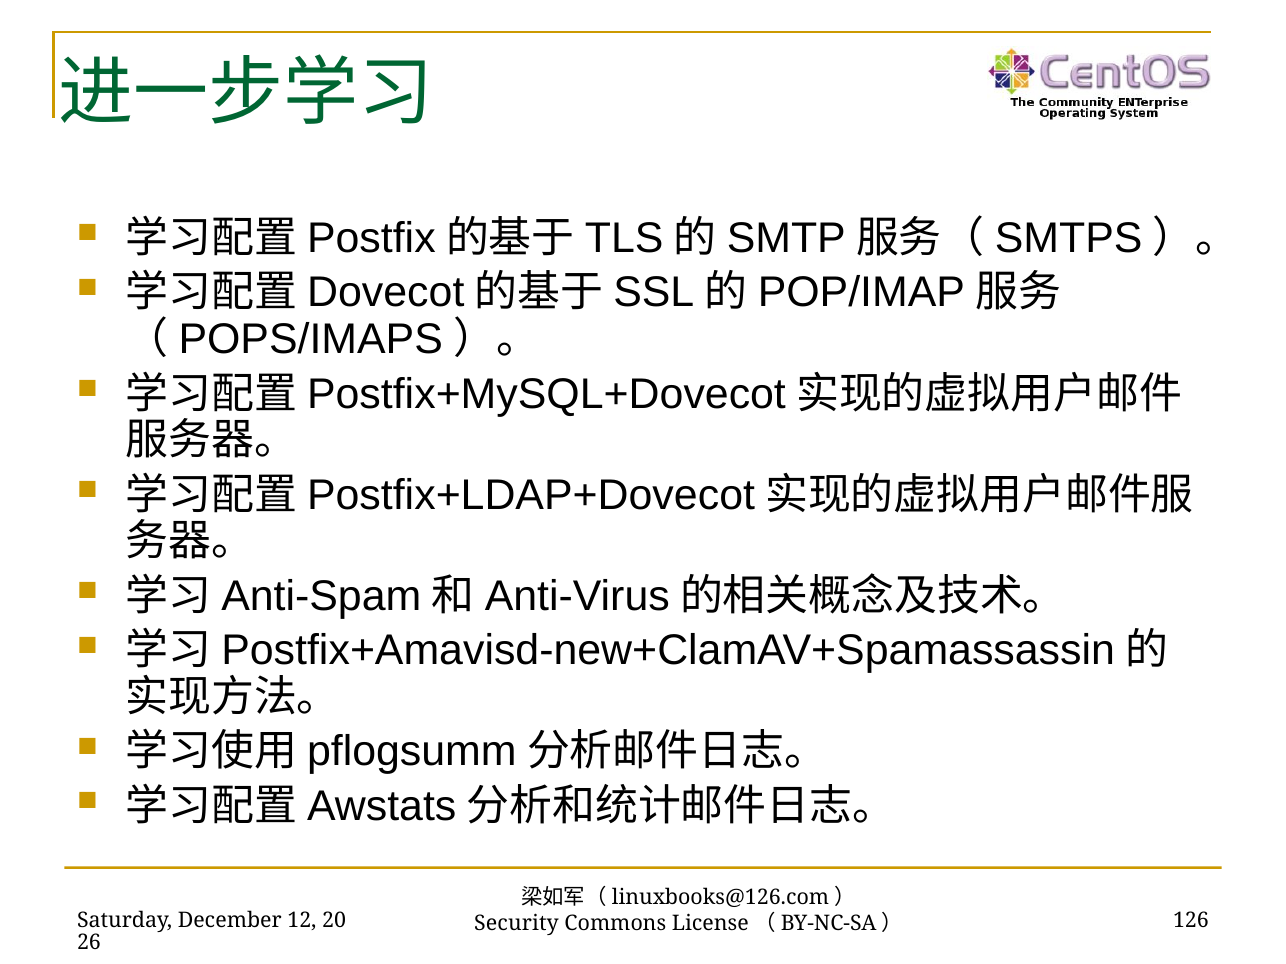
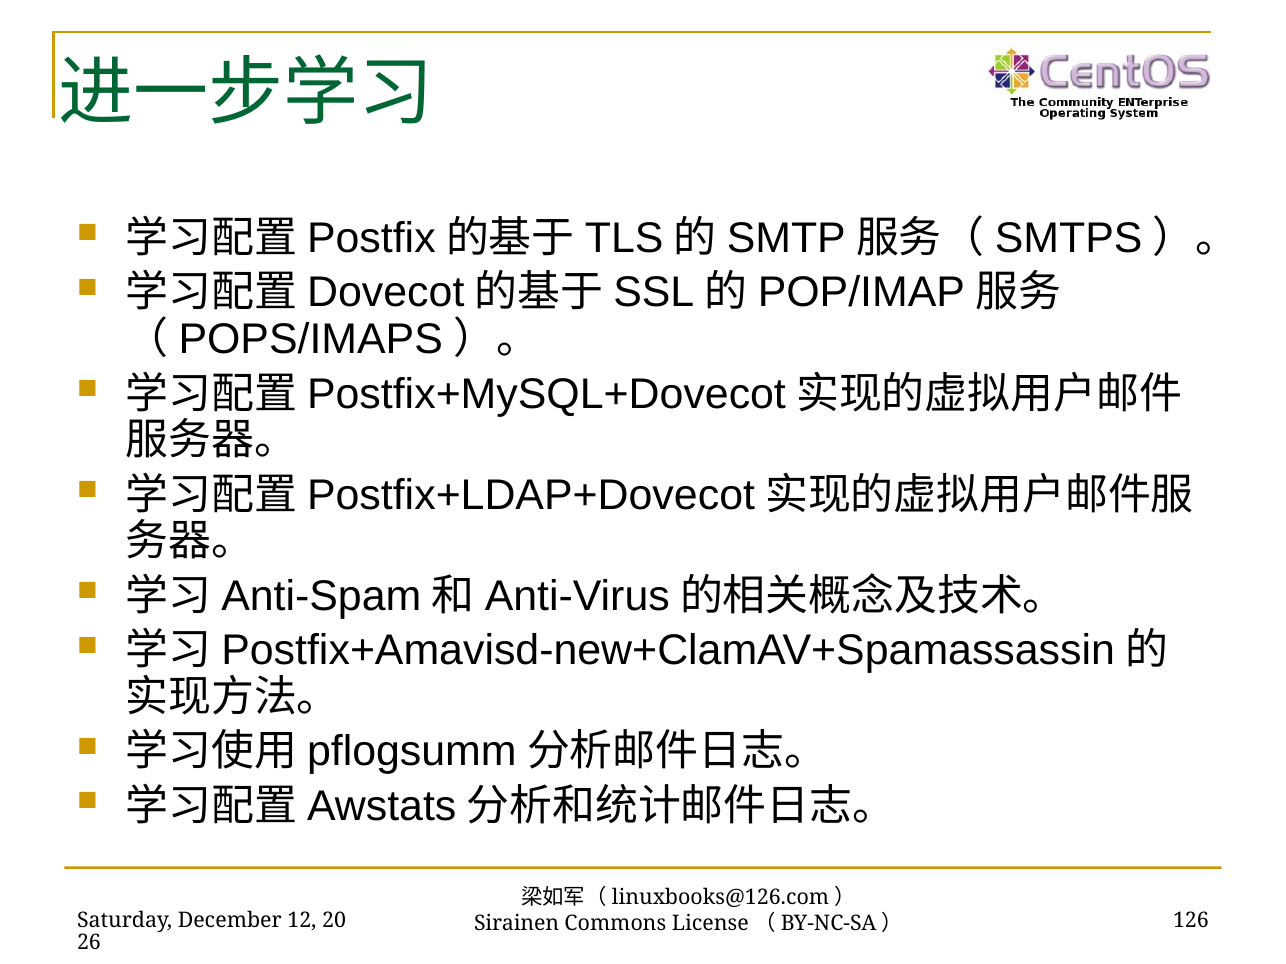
Security: Security -> Sirainen (517, 924)
